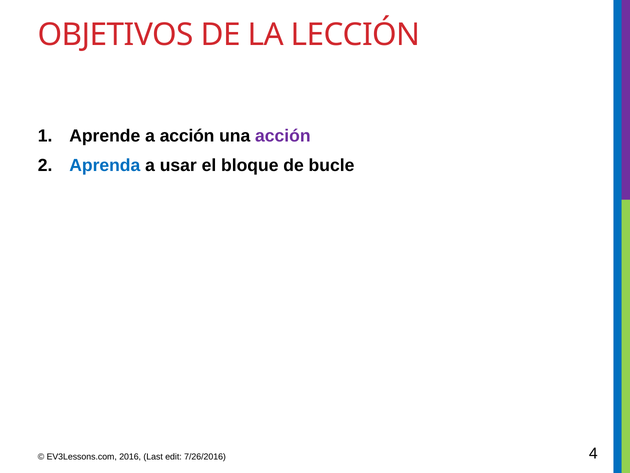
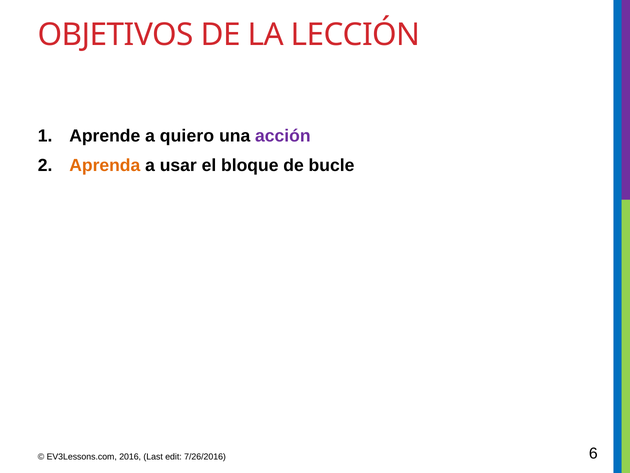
a acción: acción -> quiero (187, 136)
Aprenda colour: blue -> orange (105, 165)
4: 4 -> 6 (593, 453)
